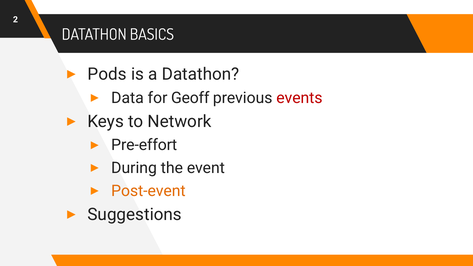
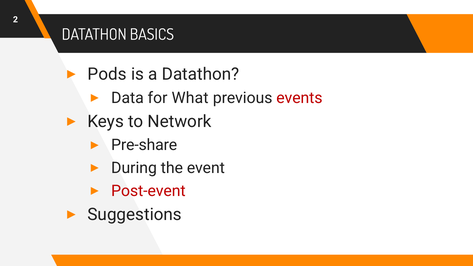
Geoff: Geoff -> What (190, 98)
Pre-effort: Pre-effort -> Pre-share (144, 145)
Post-event colour: orange -> red (148, 191)
